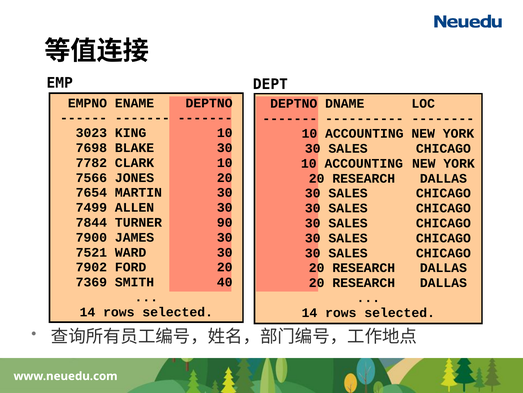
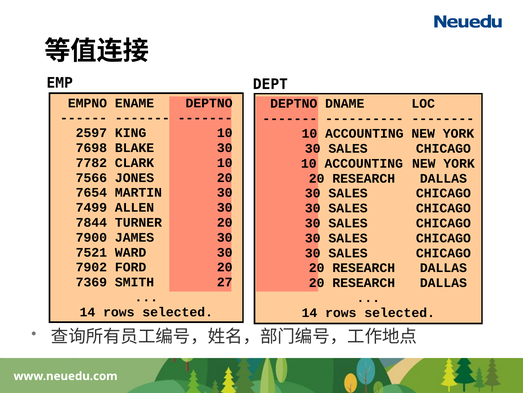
3023: 3023 -> 2597 (91, 133)
TURNER 90: 90 -> 20 (225, 222)
40: 40 -> 27 (225, 282)
